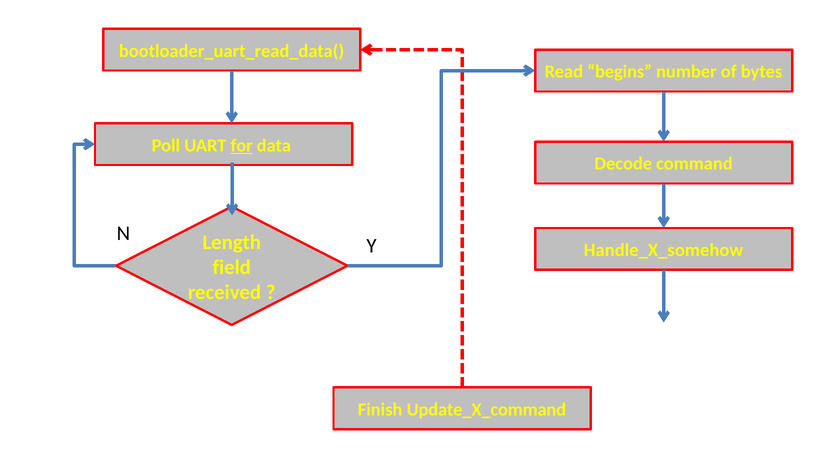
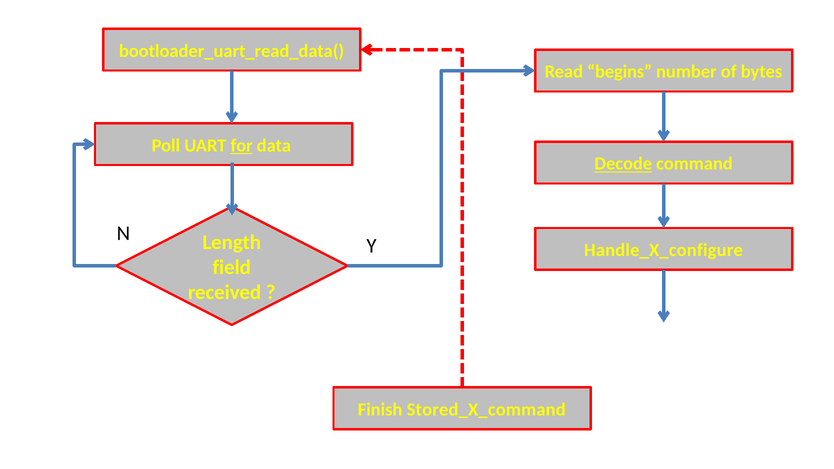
Decode underline: none -> present (623, 164)
Handle_X_somehow: Handle_X_somehow -> Handle_X_configure (663, 250)
Update_X_command: Update_X_command -> Stored_X_command (486, 410)
